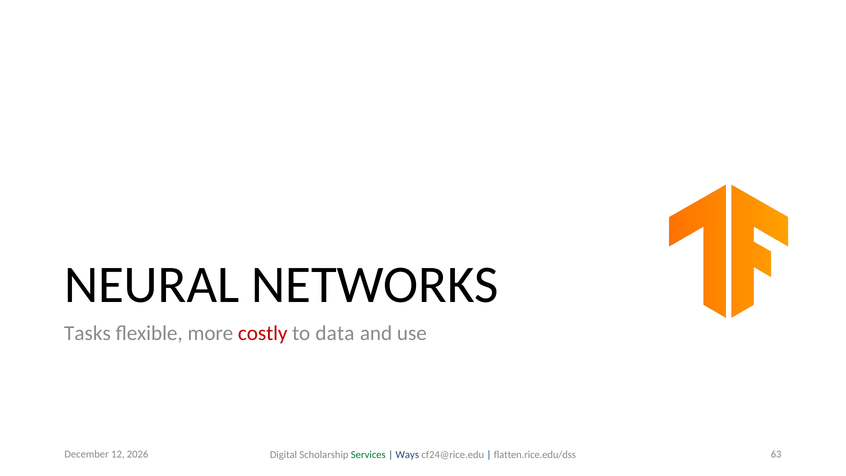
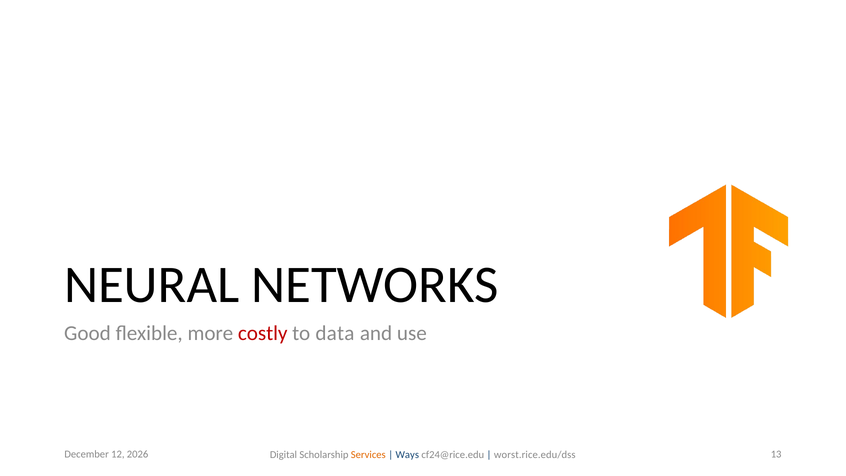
Tasks: Tasks -> Good (87, 333)
63: 63 -> 13 (776, 454)
Services colour: green -> orange (368, 454)
flatten.rice.edu/dss: flatten.rice.edu/dss -> worst.rice.edu/dss (535, 454)
